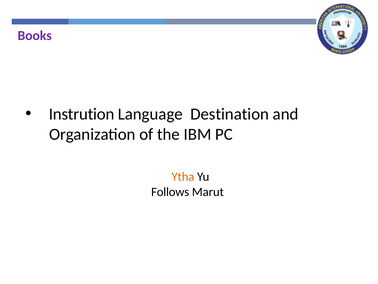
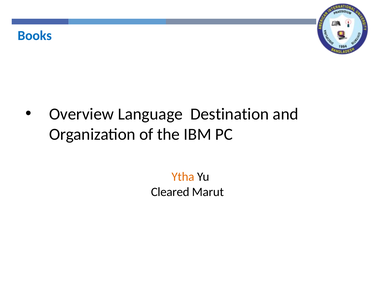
Books colour: purple -> blue (35, 36)
Instrution: Instrution -> Overview (82, 114)
Follows: Follows -> Cleared (170, 192)
